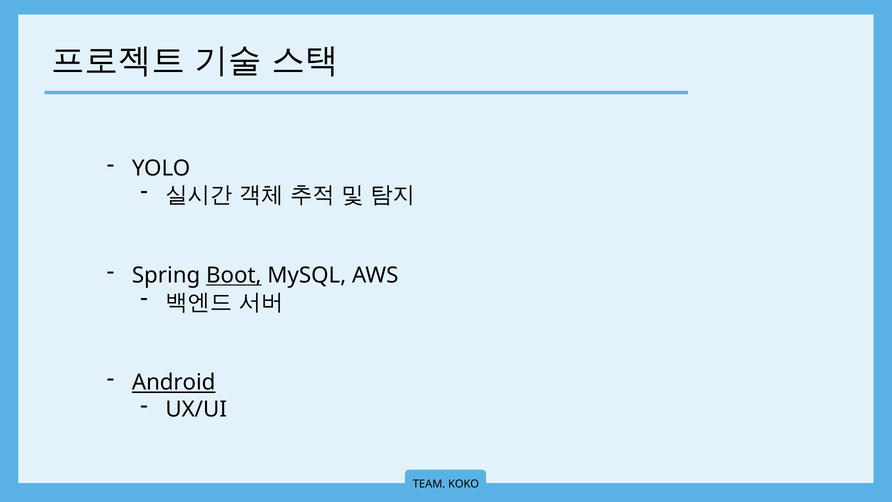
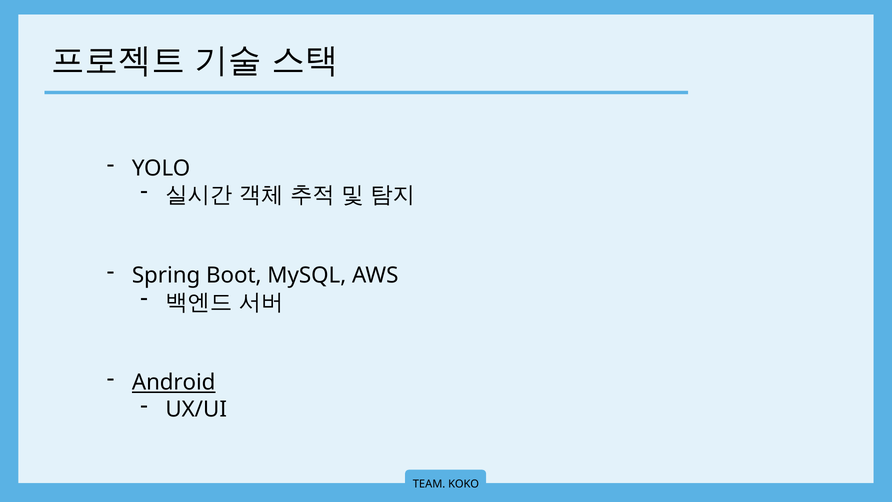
Boot underline: present -> none (234, 275)
